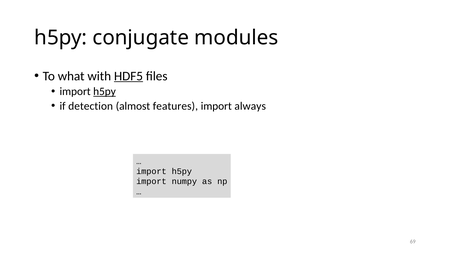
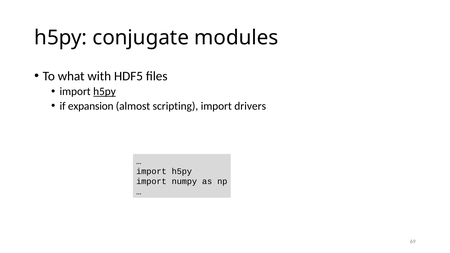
HDF5 underline: present -> none (128, 76)
detection: detection -> expansion (91, 106)
features: features -> scripting (175, 106)
always: always -> drivers (250, 106)
